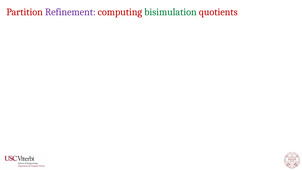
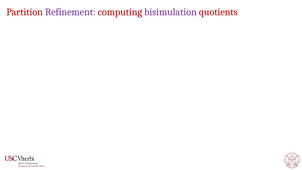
bisimulation colour: green -> purple (170, 12)
